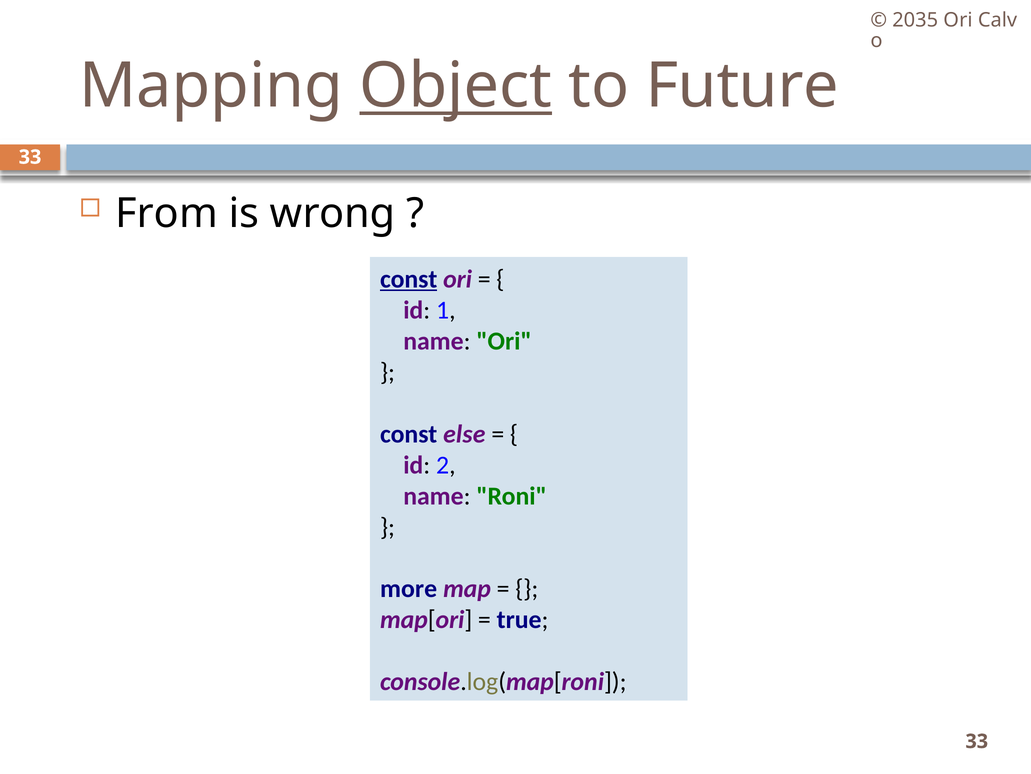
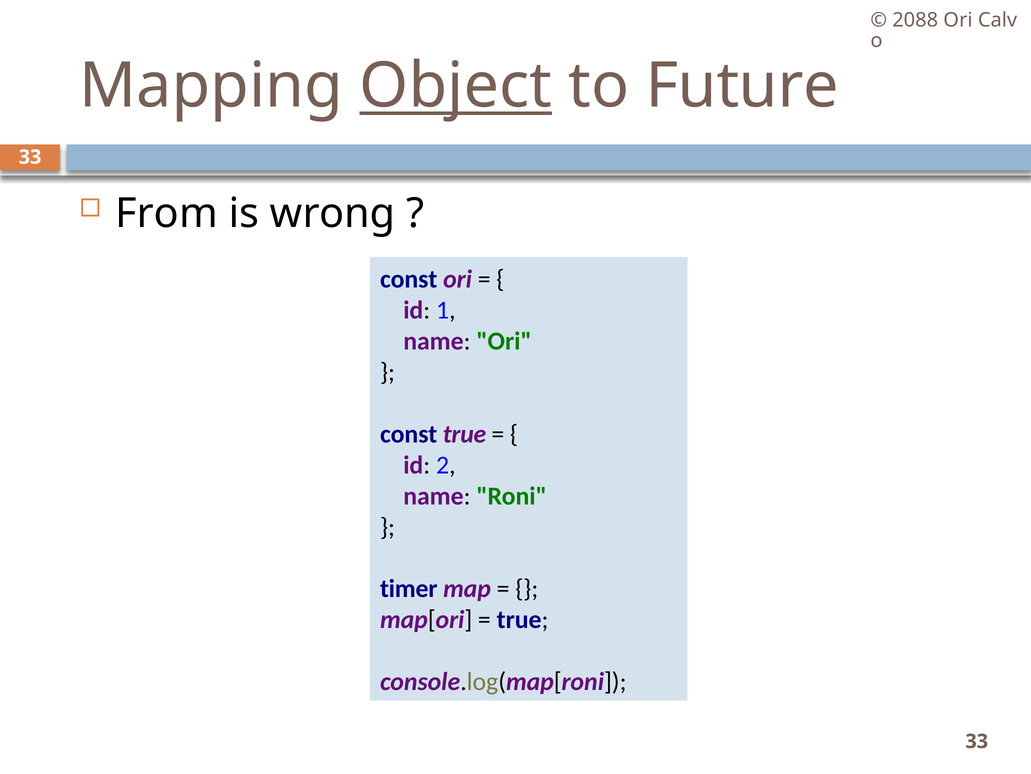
2035: 2035 -> 2088 (915, 20)
const underline: present -> none (409, 279)
const else: else -> true (465, 434)
more: more -> timer (409, 588)
